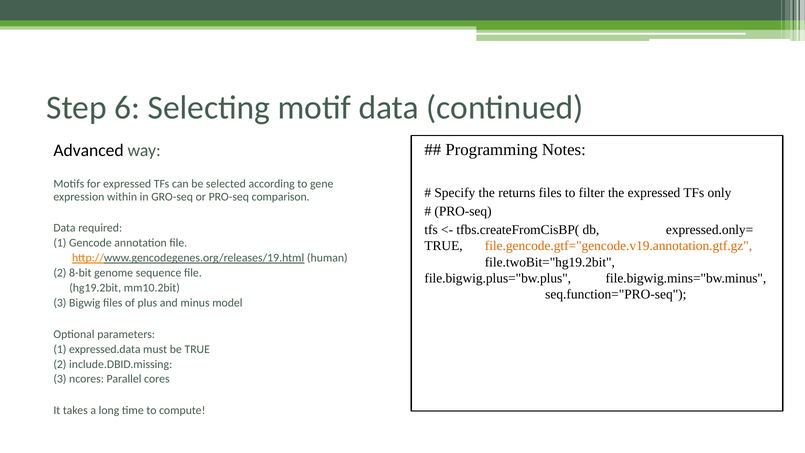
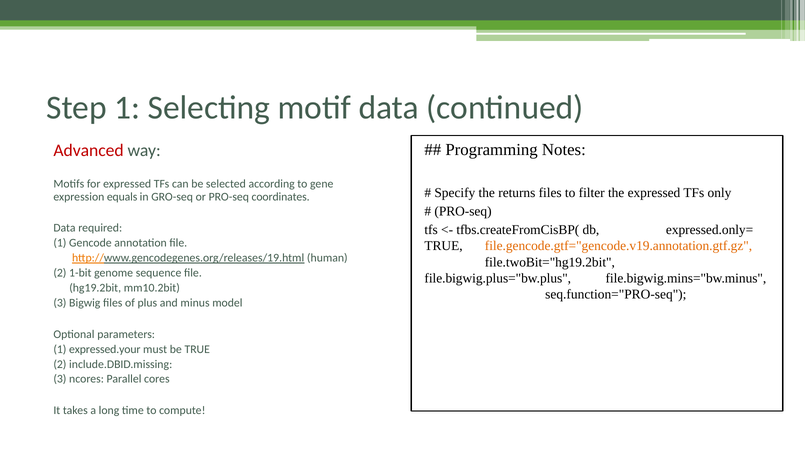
Step 6: 6 -> 1 (127, 108)
Advanced colour: black -> red (89, 150)
within: within -> equals (122, 197)
comparison: comparison -> coordinates (281, 197)
8-bit: 8-bit -> 1-bit (80, 273)
expressed.data: expressed.data -> expressed.your (105, 349)
